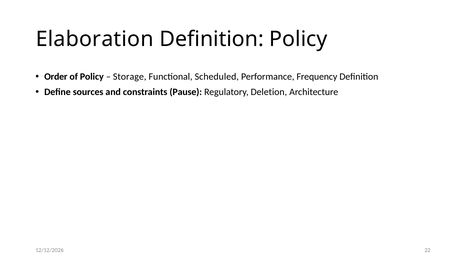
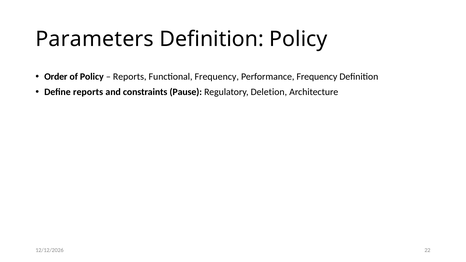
Elaboration: Elaboration -> Parameters (95, 39)
Storage: Storage -> Reports (130, 77)
Functional Scheduled: Scheduled -> Frequency (217, 77)
Define sources: sources -> reports (88, 92)
